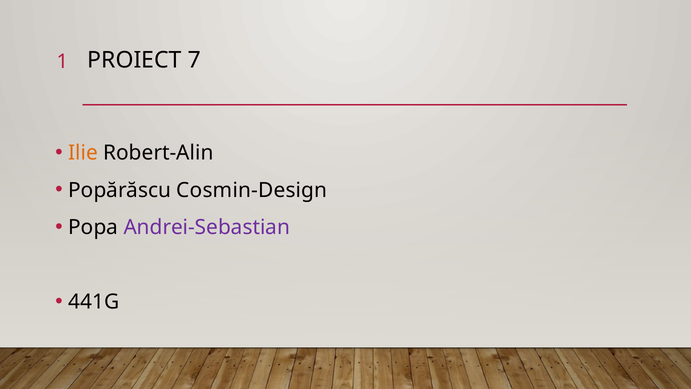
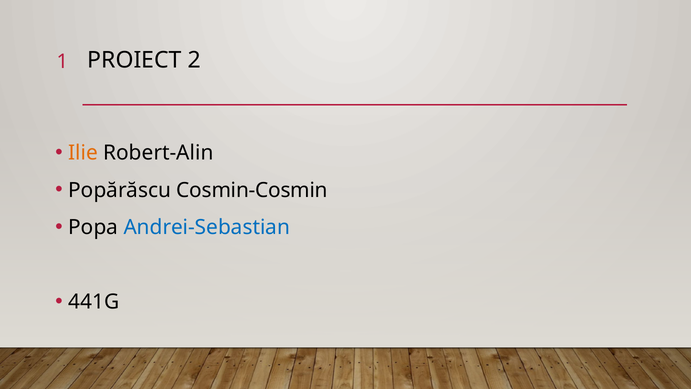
7: 7 -> 2 (194, 60)
Cosmin-Design: Cosmin-Design -> Cosmin-Cosmin (252, 190)
Andrei-Sebastian colour: purple -> blue (207, 227)
